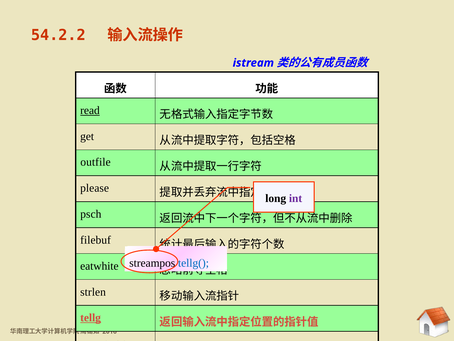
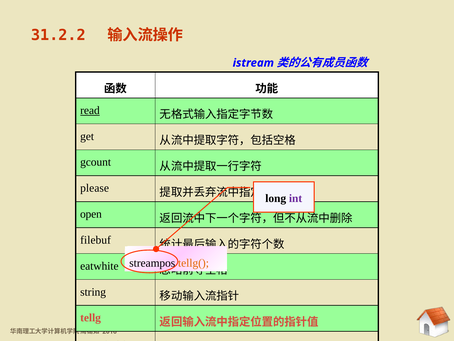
54.2.2: 54.2.2 -> 31.2.2 (58, 35)
outfile: outfile -> gcount (96, 162)
psch: psch -> open (91, 214)
tellg( colour: blue -> orange (193, 263)
strlen: strlen -> string (93, 291)
tellg underline: present -> none (91, 317)
